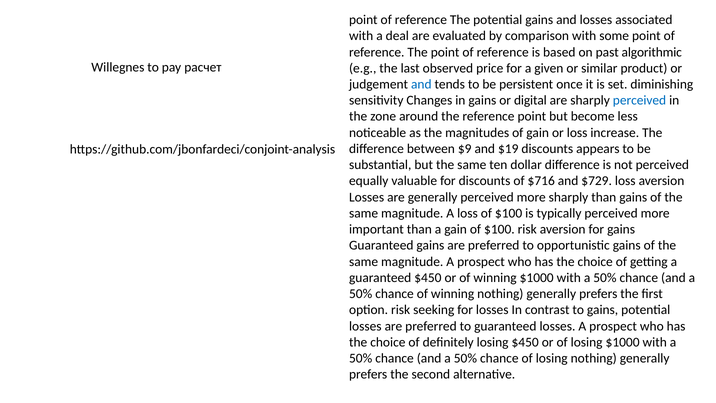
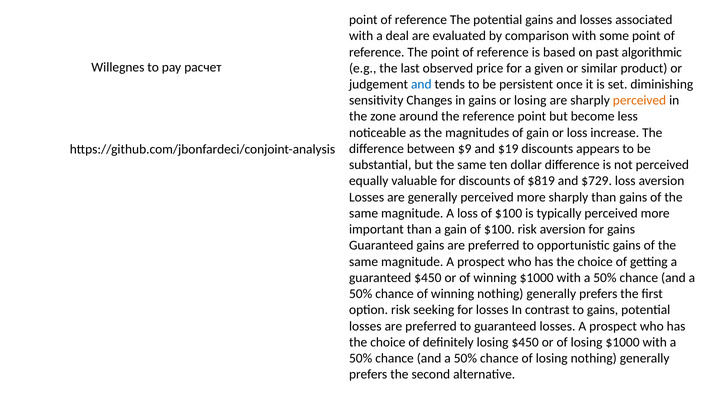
or digital: digital -> losing (530, 100)
perceived colour: blue -> orange (640, 100)
$716: $716 -> $819 (541, 181)
